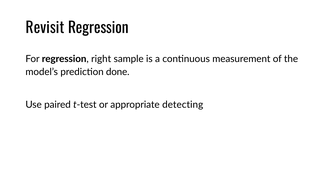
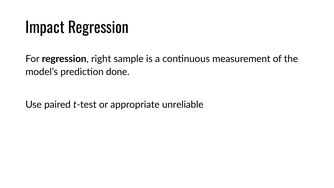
Revisit: Revisit -> Impact (45, 28)
detecting: detecting -> unreliable (183, 104)
